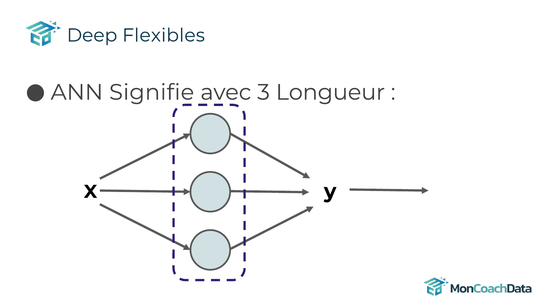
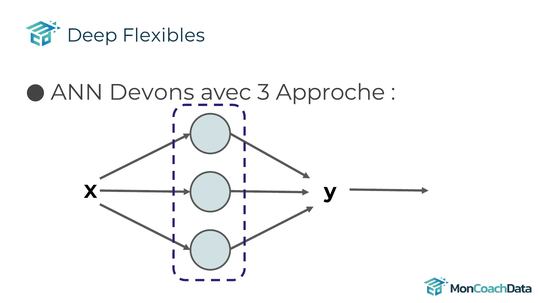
Signifie: Signifie -> Devons (152, 92)
Longueur: Longueur -> Approche (330, 92)
